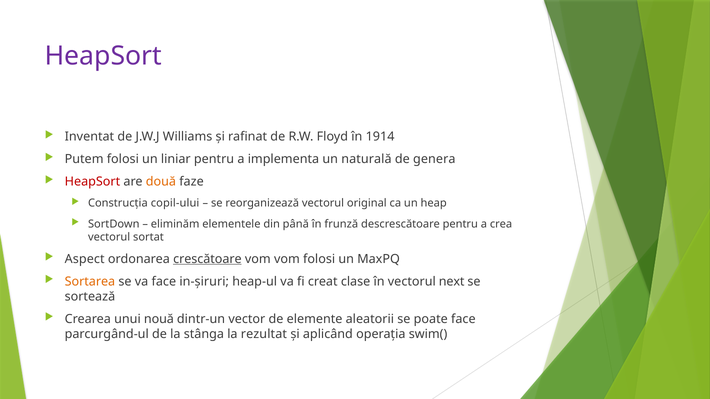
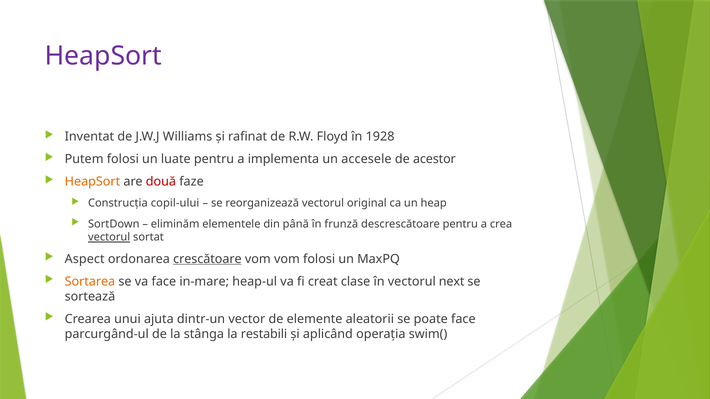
1914: 1914 -> 1928 (380, 137)
liniar: liniar -> luate (176, 159)
naturală: naturală -> accesele (366, 159)
genera: genera -> acestor (434, 159)
HeapSort colour: red -> orange (92, 182)
două colour: orange -> red (161, 182)
vectorul underline: none -> present (109, 237)
in-șiruri: in-șiruri -> in-mare (204, 282)
nouă: nouă -> ajuta (159, 319)
rezultat: rezultat -> restabili (264, 334)
